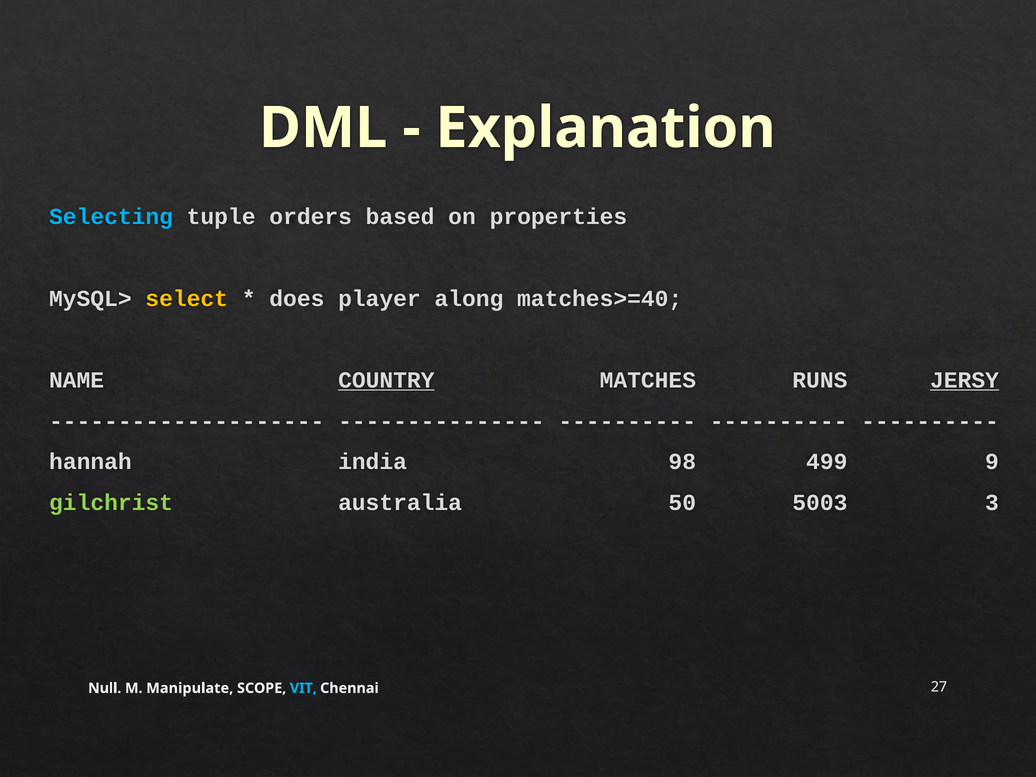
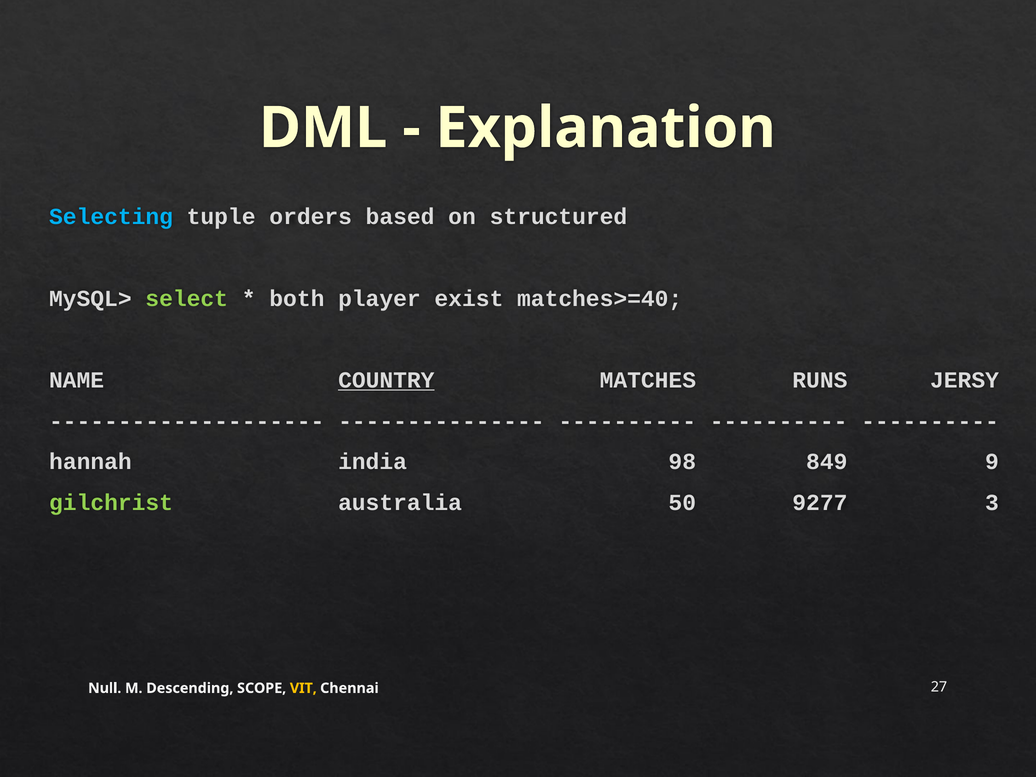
properties: properties -> structured (558, 217)
select colour: yellow -> light green (187, 298)
does: does -> both (297, 298)
along: along -> exist (469, 298)
JERSY underline: present -> none (965, 380)
499: 499 -> 849 (827, 462)
5003: 5003 -> 9277 (820, 503)
Manipulate: Manipulate -> Descending (190, 688)
VIT colour: light blue -> yellow (303, 688)
